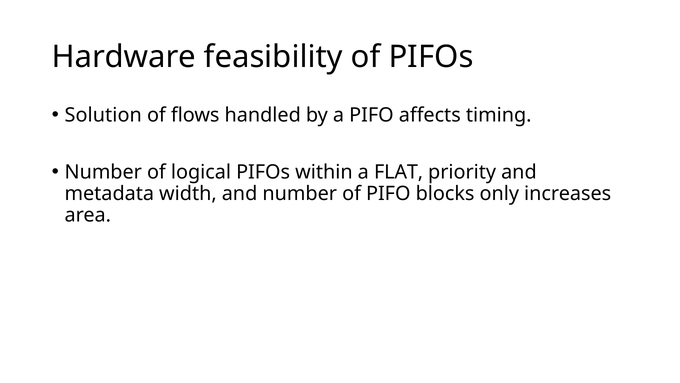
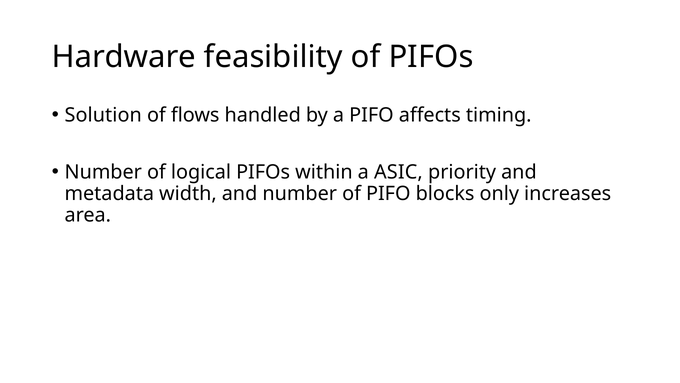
FLAT: FLAT -> ASIC (398, 172)
